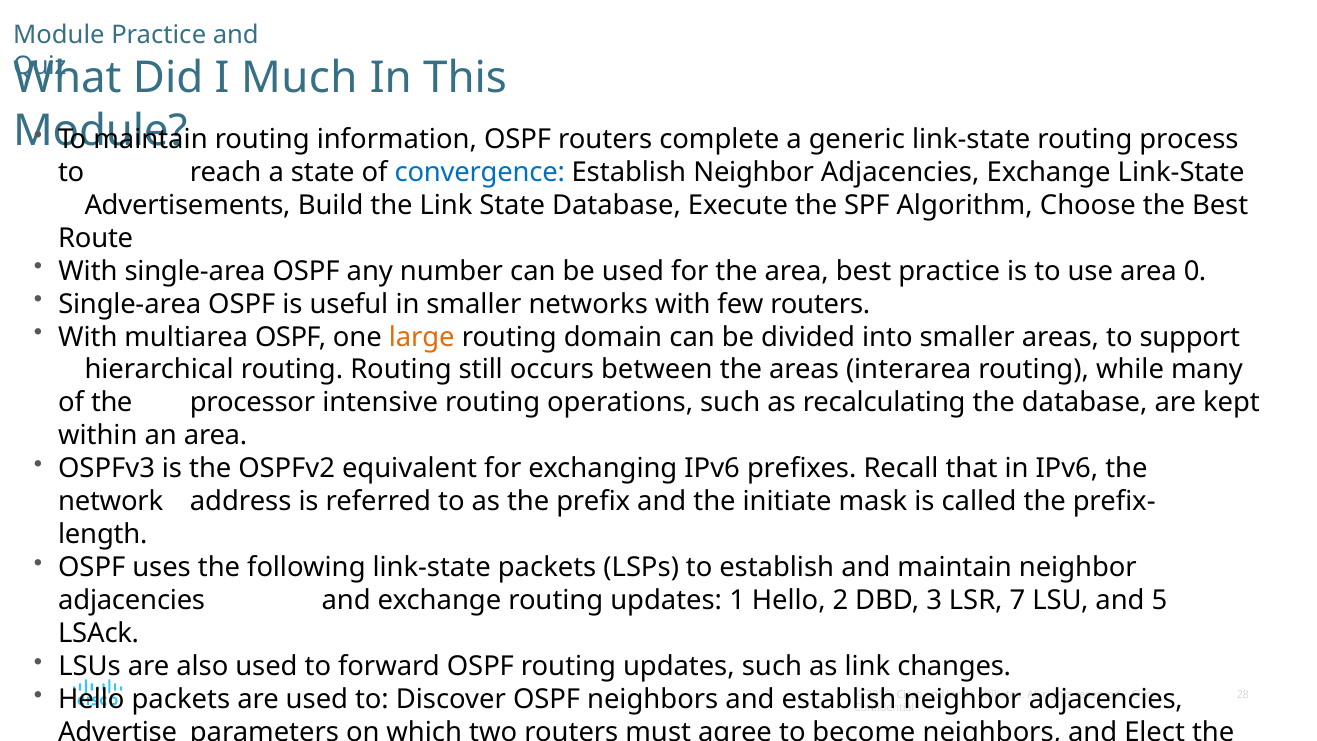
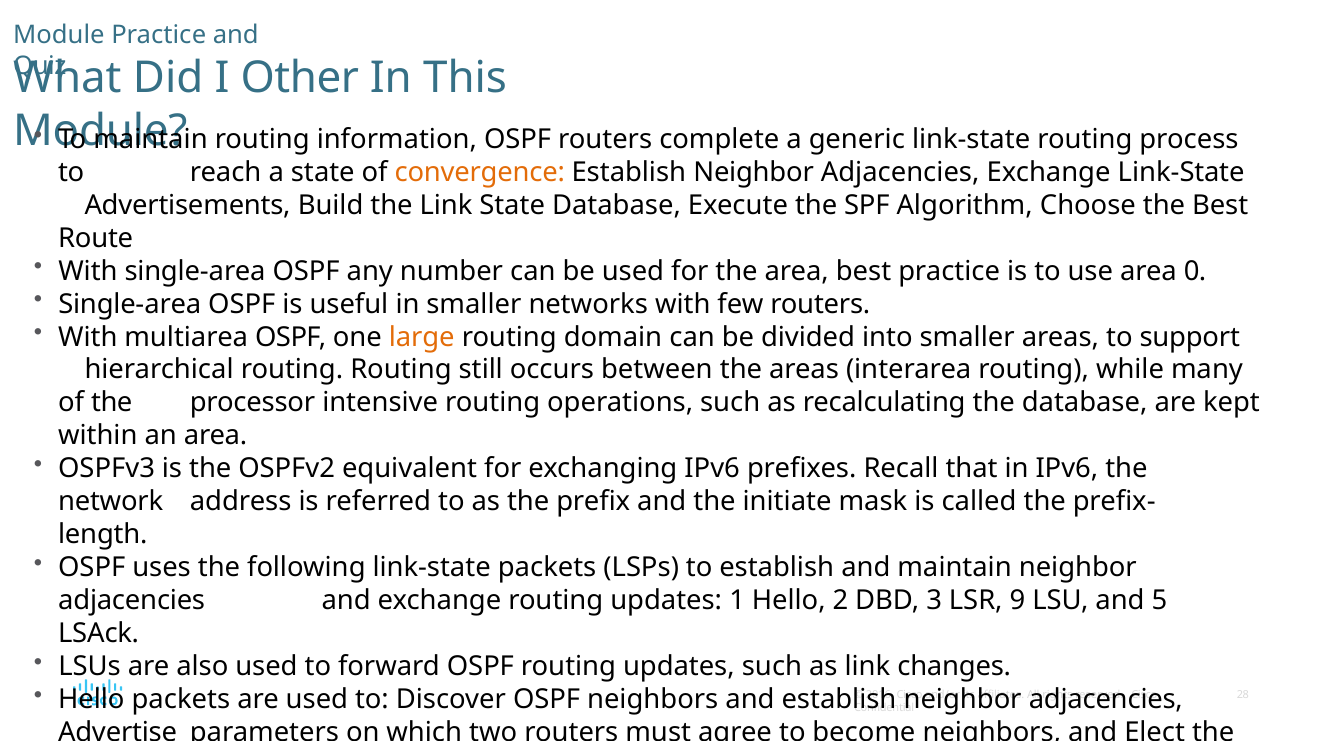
Much: Much -> Other (300, 78)
convergence colour: blue -> orange (480, 172)
7: 7 -> 9 (1018, 600)
